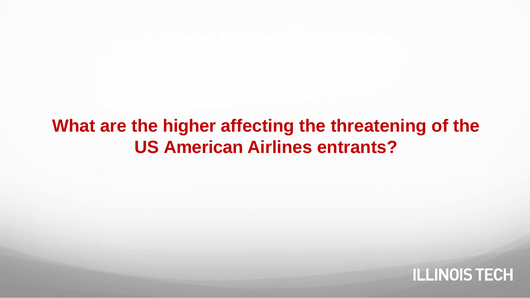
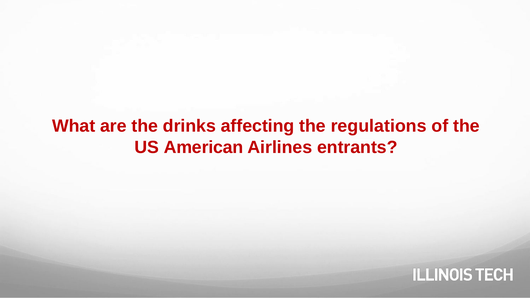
higher: higher -> drinks (189, 126)
threatening: threatening -> regulations (379, 126)
